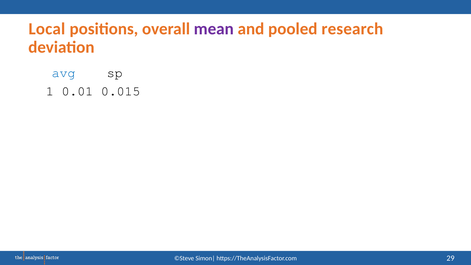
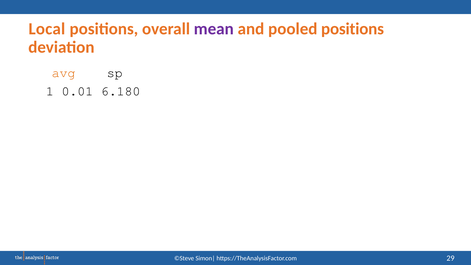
pooled research: research -> positions (353, 29)
avg colour: blue -> orange (64, 73)
0.015: 0.015 -> 6.180 (121, 91)
